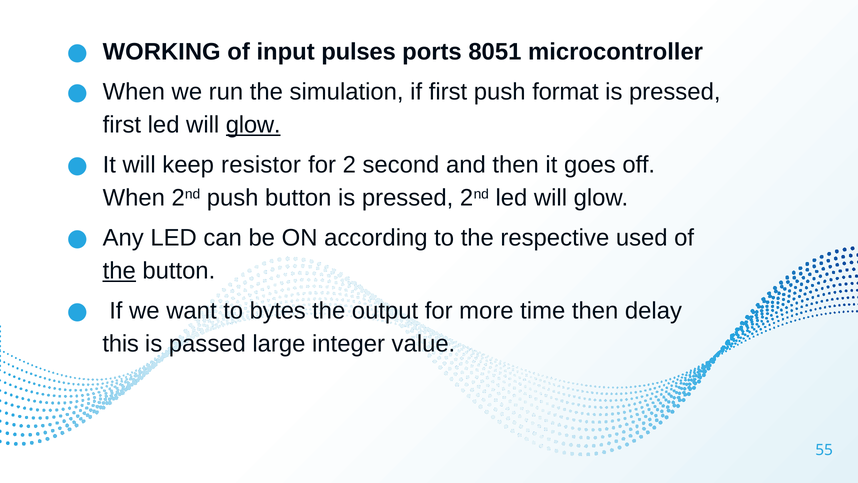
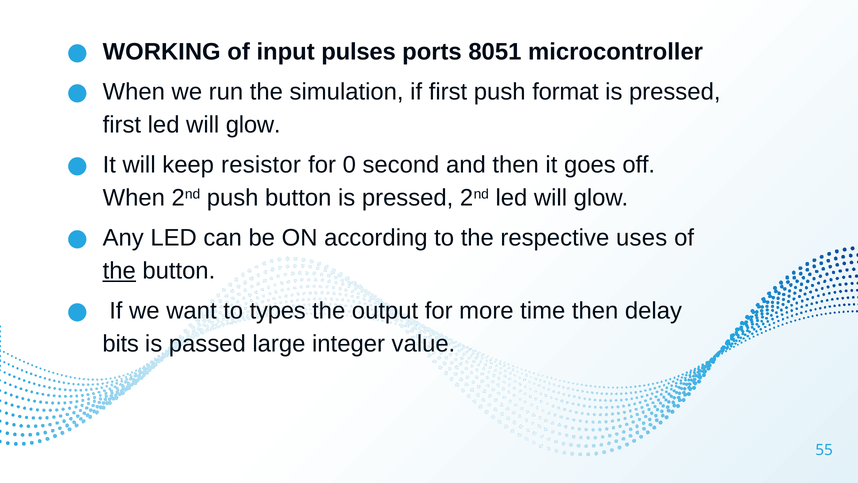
glow underline: present -> none (253, 125)
2: 2 -> 0 (349, 165)
used: used -> uses (642, 238)
bytes: bytes -> types (278, 311)
this: this -> bits (121, 344)
